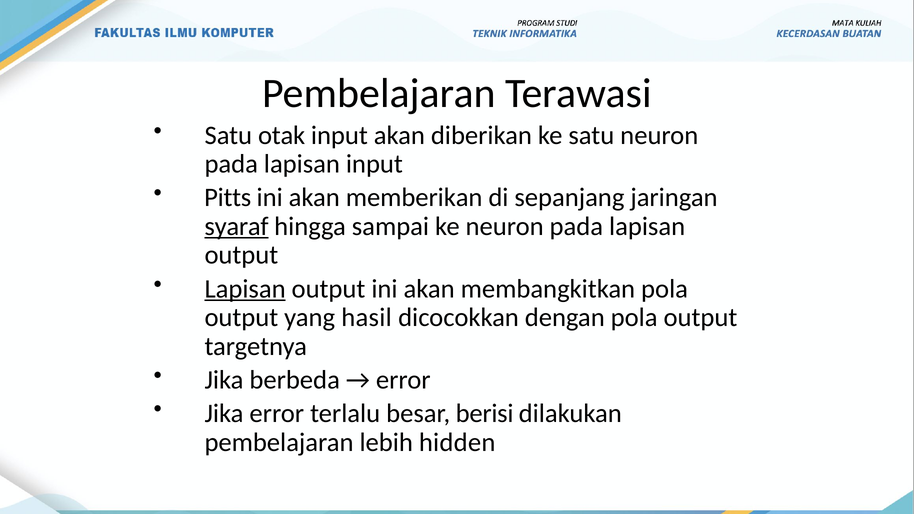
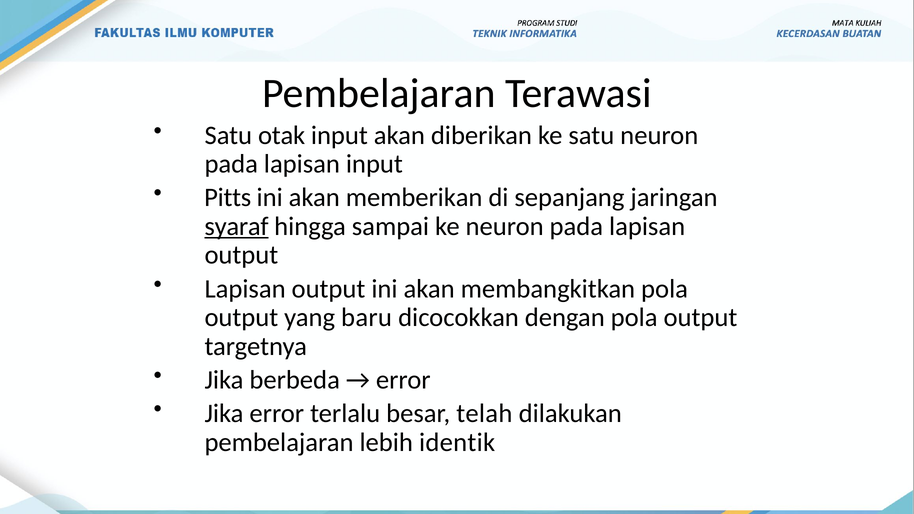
Lapisan underline: present -> none (245, 289)
hasil: hasil -> baru (367, 318)
berisi: berisi -> telah (484, 414)
hidden: hidden -> identik (457, 442)
